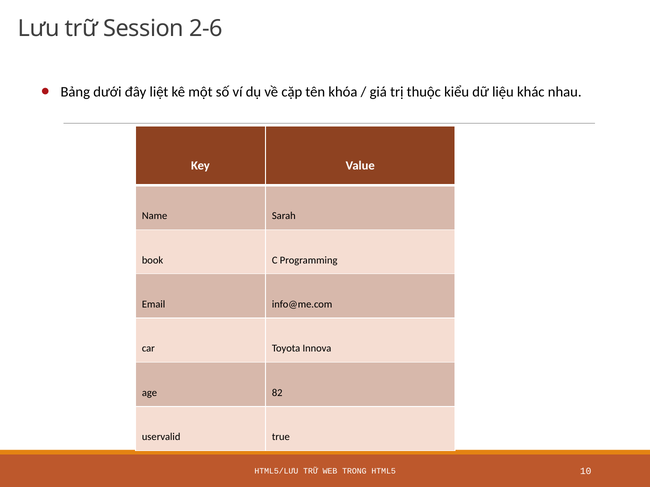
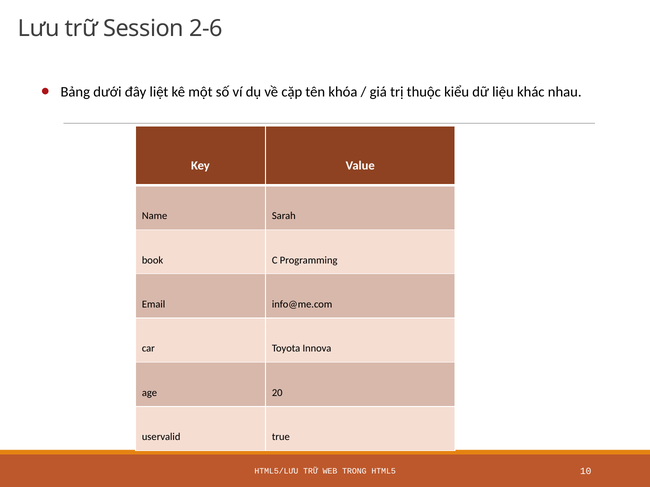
82: 82 -> 20 (277, 393)
